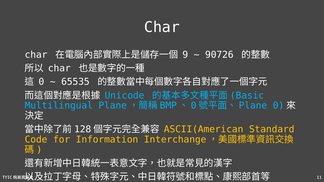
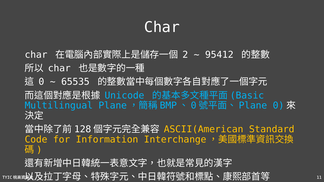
9: 9 -> 2 (185, 55)
90726: 90726 -> 95412 (219, 55)
